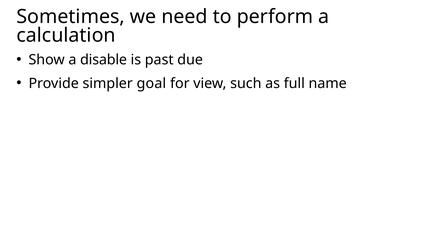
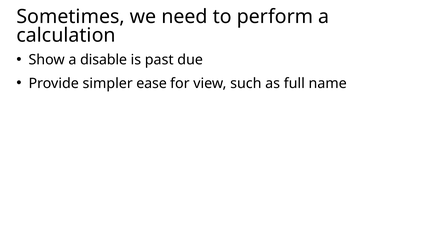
goal: goal -> ease (152, 83)
